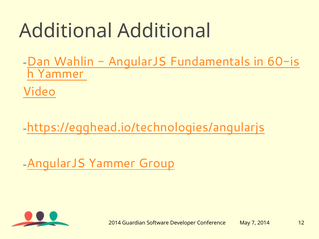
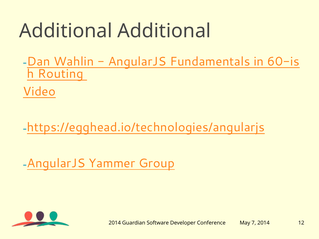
Yammer: Yammer -> Routing (61, 74)
